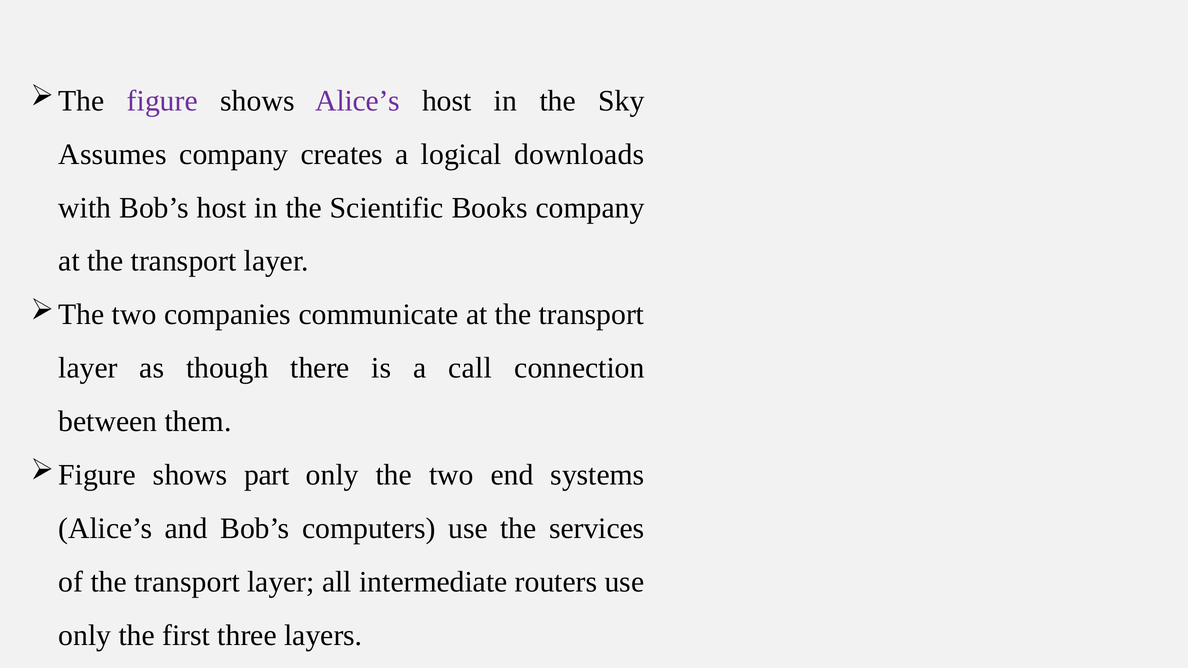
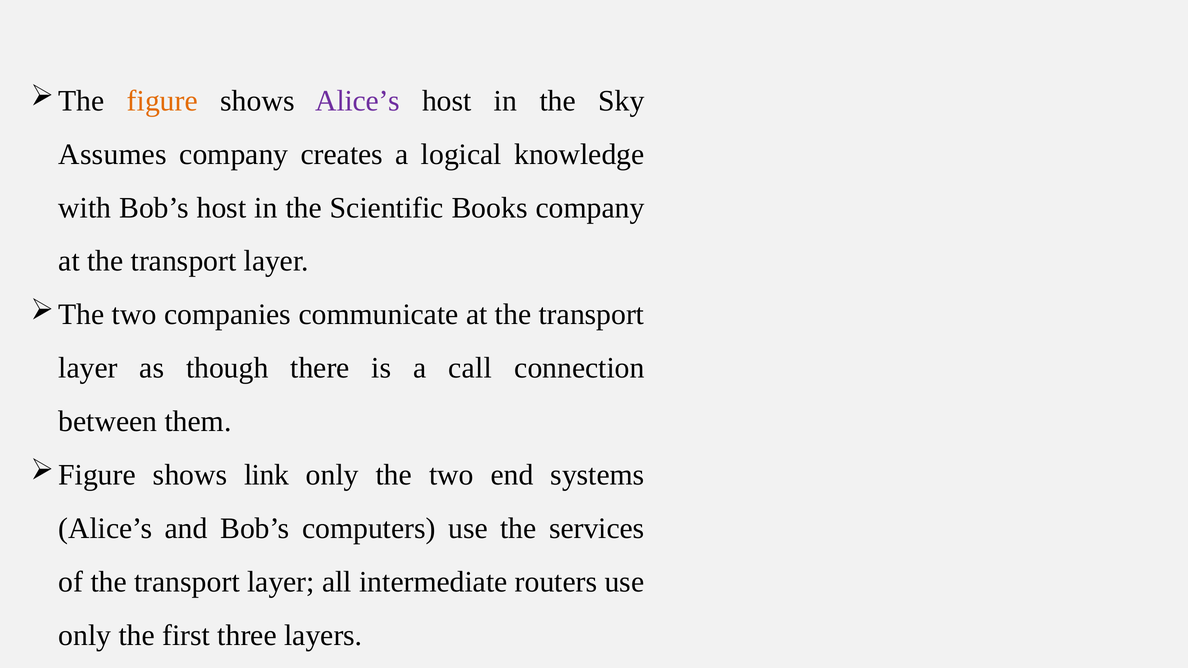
figure colour: purple -> orange (162, 101)
downloads: downloads -> knowledge (579, 154)
part: part -> link (267, 475)
